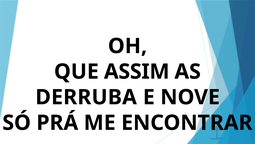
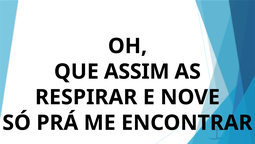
DERRUBA: DERRUBA -> RESPIRAR (86, 97)
